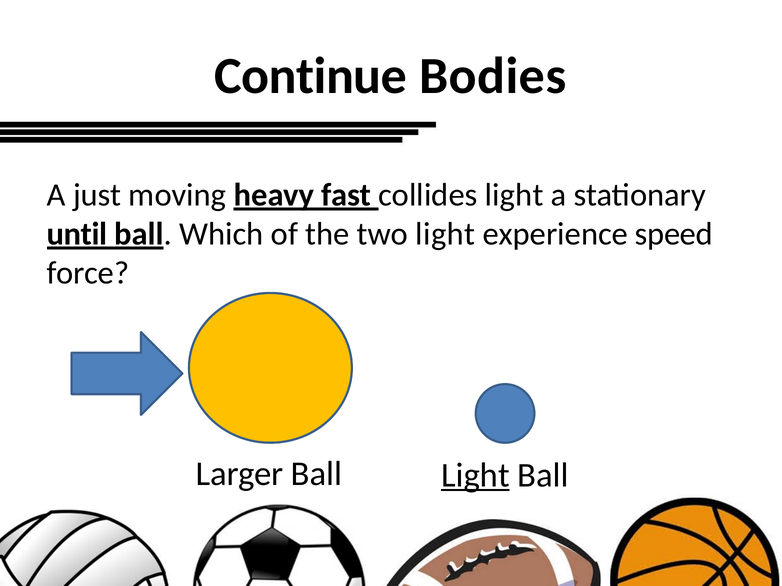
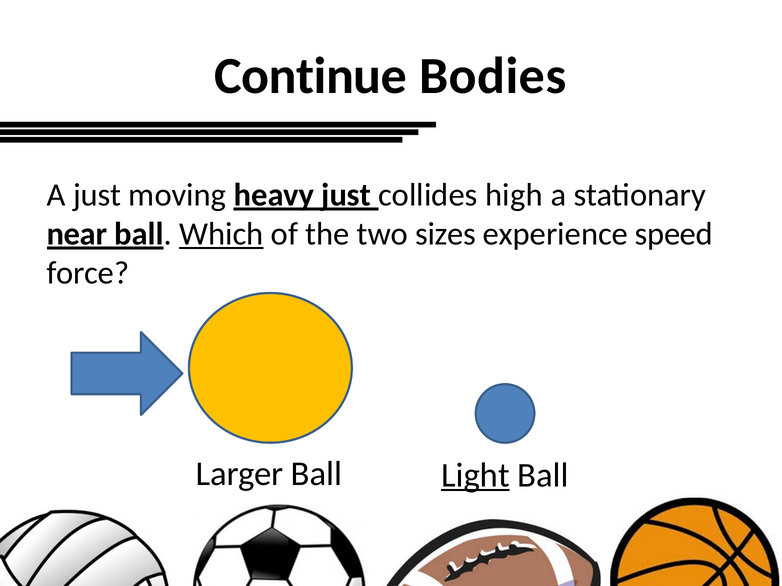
heavy fast: fast -> just (346, 195)
collides light: light -> high (514, 195)
until: until -> near (77, 234)
Which underline: none -> present (221, 234)
two light: light -> sizes (446, 234)
